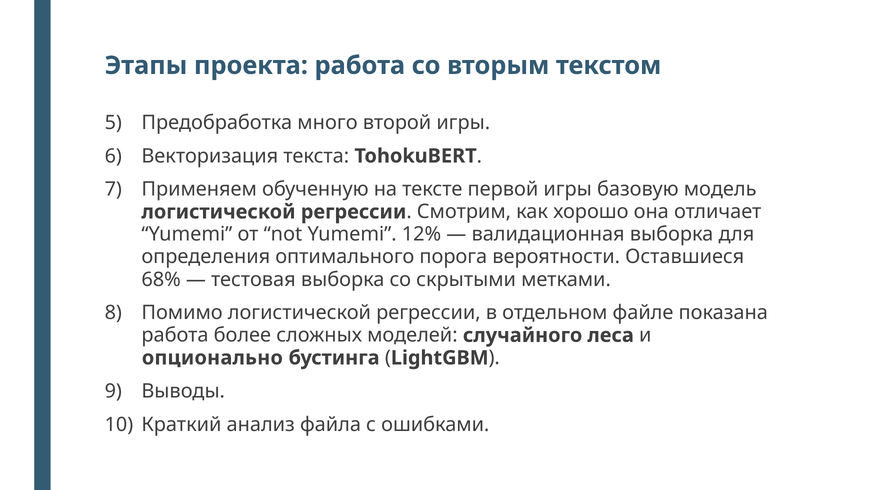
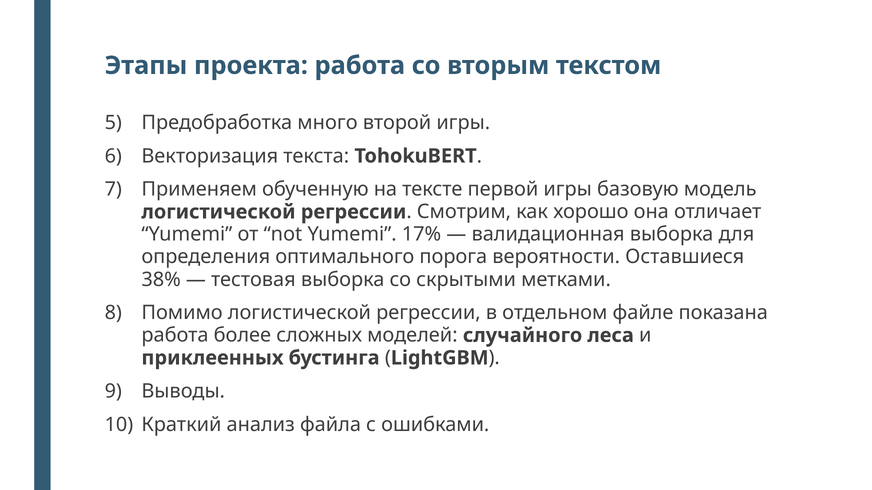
12%: 12% -> 17% (422, 235)
68%: 68% -> 38% (161, 280)
опционально: опционально -> приклеенных (212, 358)
